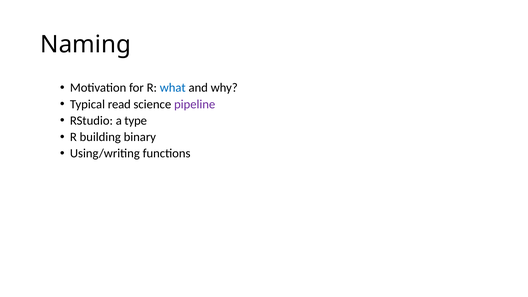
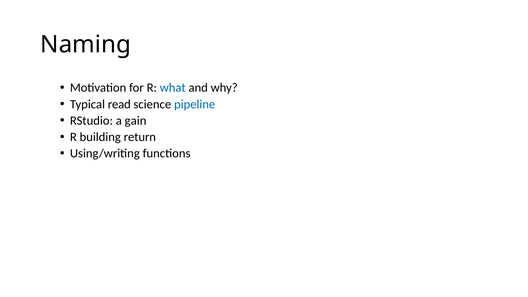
pipeline colour: purple -> blue (195, 104)
type: type -> gain (136, 121)
binary: binary -> return (140, 137)
